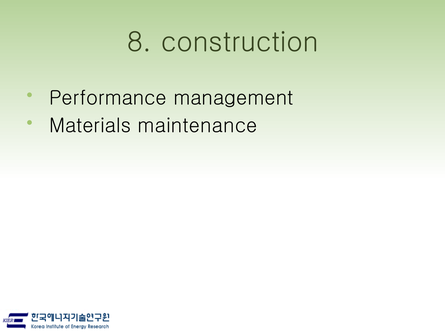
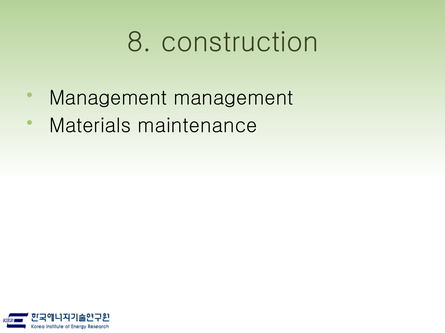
Performance: Performance -> Management (108, 98)
